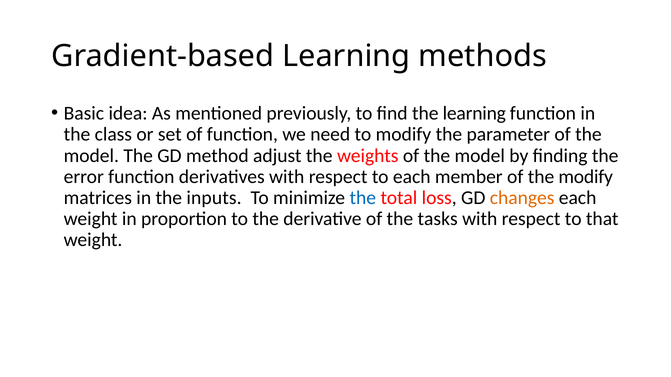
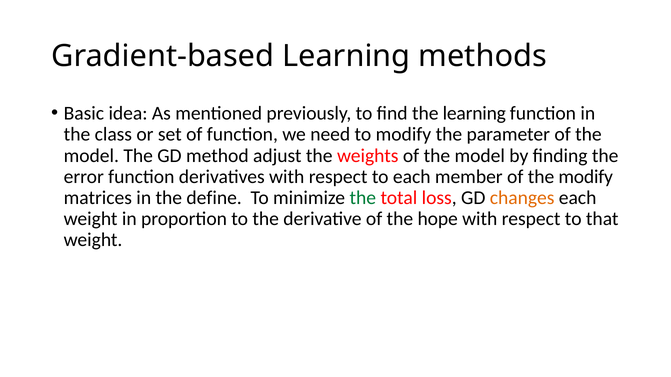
inputs: inputs -> define (214, 198)
the colour: blue -> green (363, 198)
tasks: tasks -> hope (438, 219)
